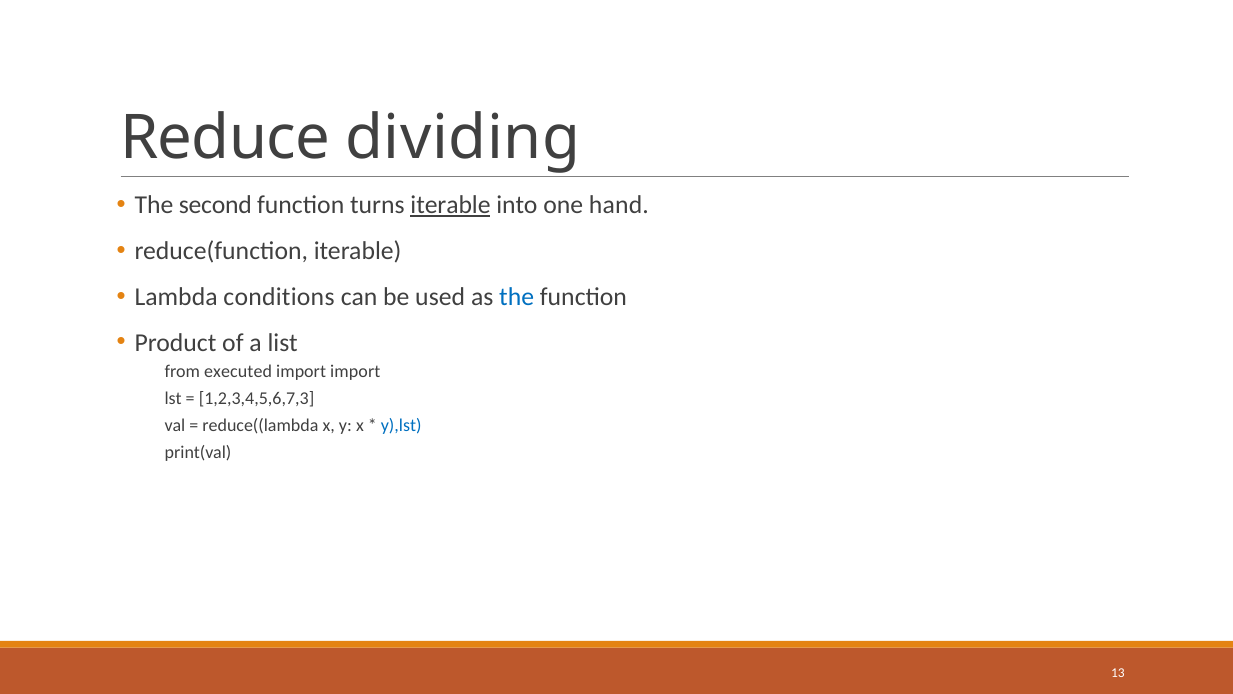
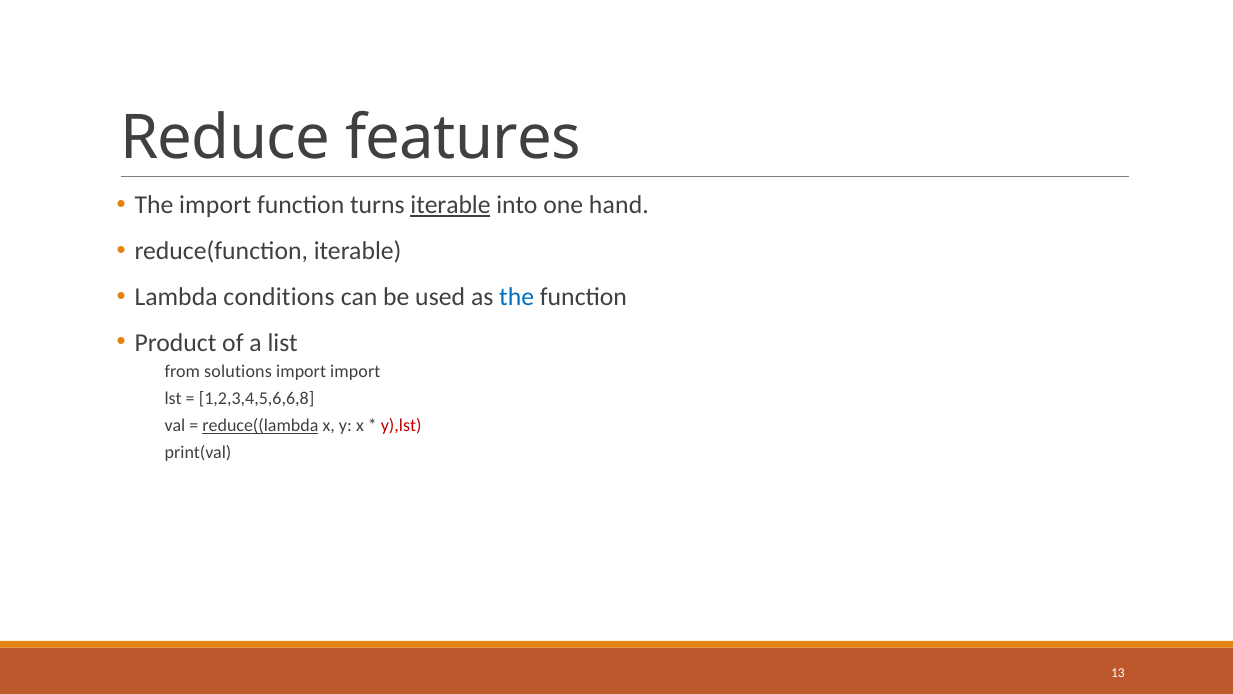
dividing: dividing -> features (463, 138)
The second: second -> import (215, 205)
executed: executed -> solutions (238, 371)
1,2,3,4,5,6,7,3: 1,2,3,4,5,6,7,3 -> 1,2,3,4,5,6,6,8 (257, 398)
reduce((lambda underline: none -> present (260, 426)
y),lst colour: blue -> red (401, 426)
